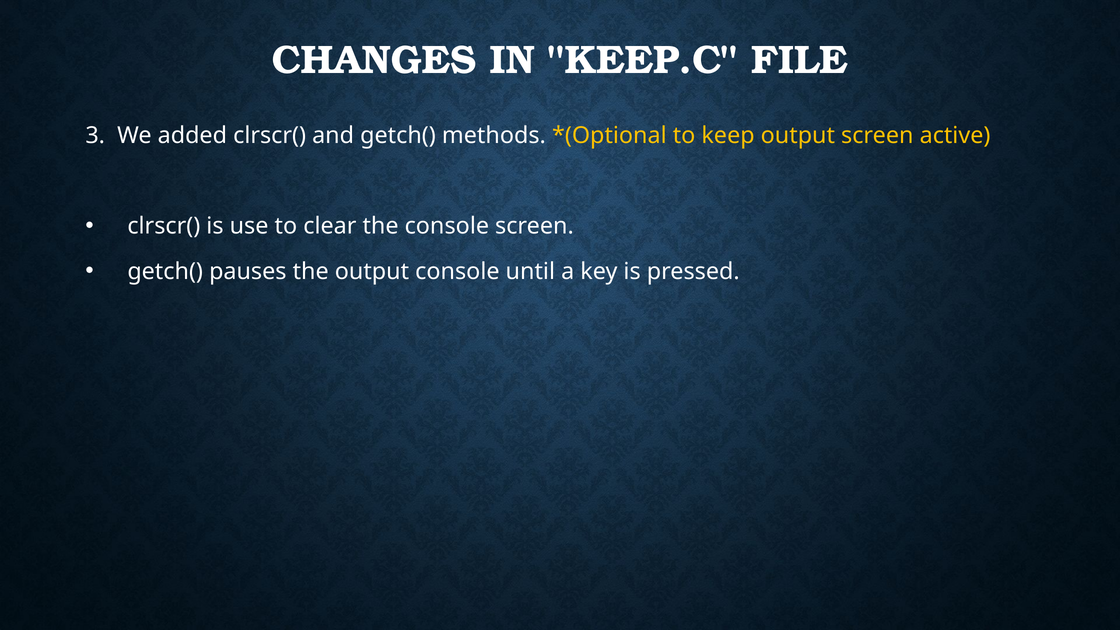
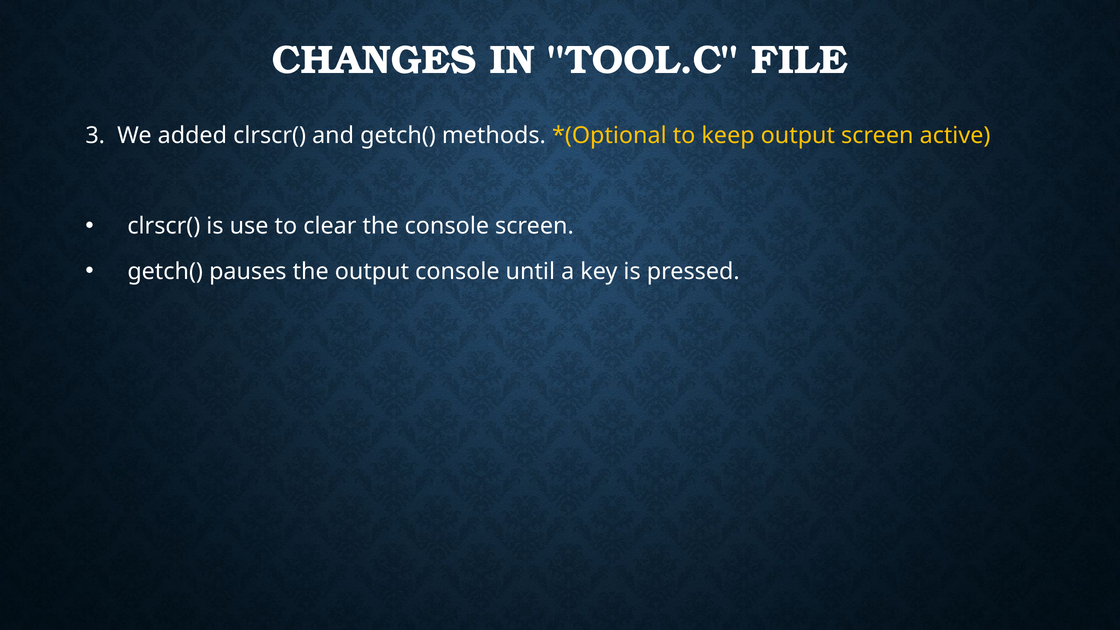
KEEP.C: KEEP.C -> TOOL.C (643, 60)
